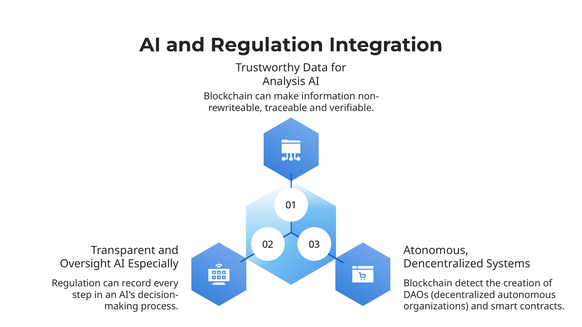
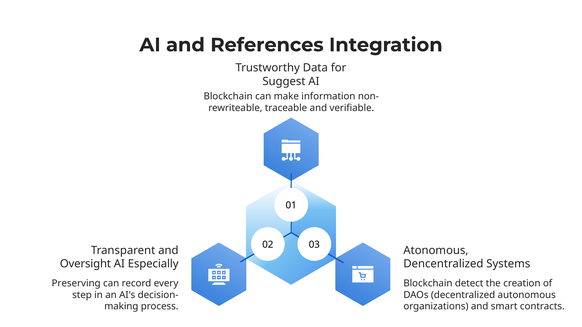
and Regulation: Regulation -> References (267, 45)
Analysis: Analysis -> Suggest (284, 81)
Regulation: Regulation -> Preserving (76, 284)
